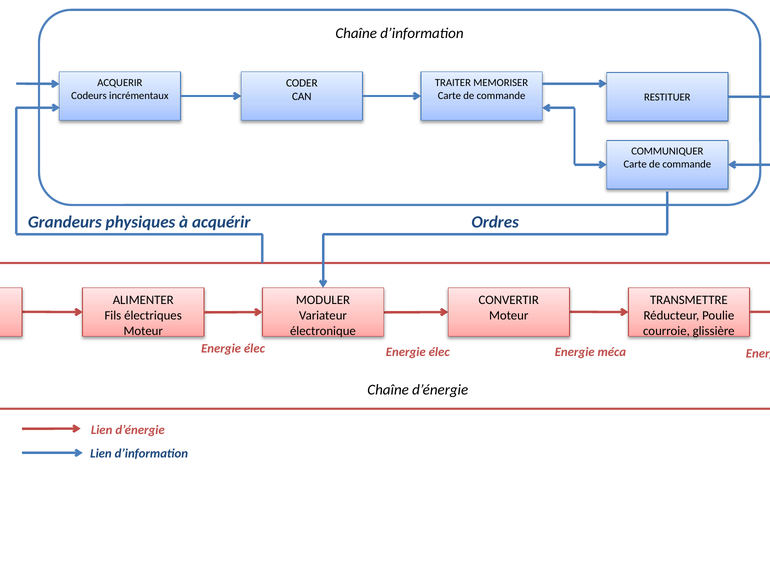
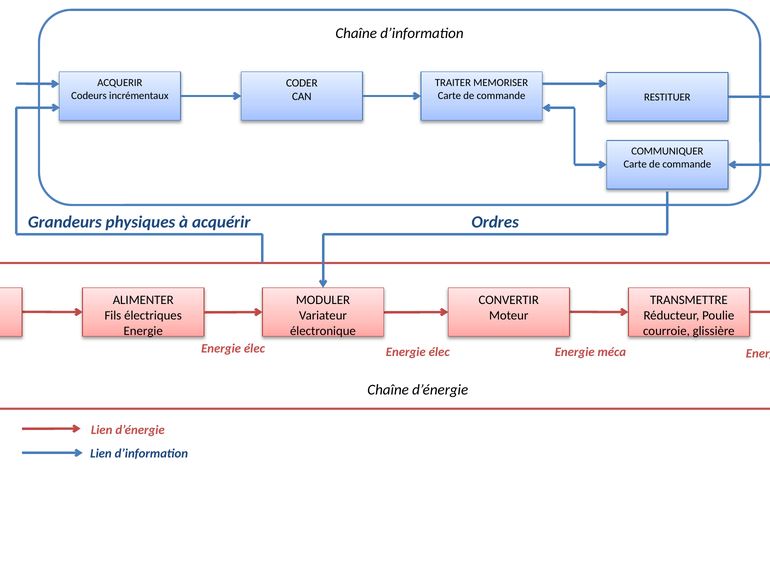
Moteur: Moteur -> Energie (143, 331)
